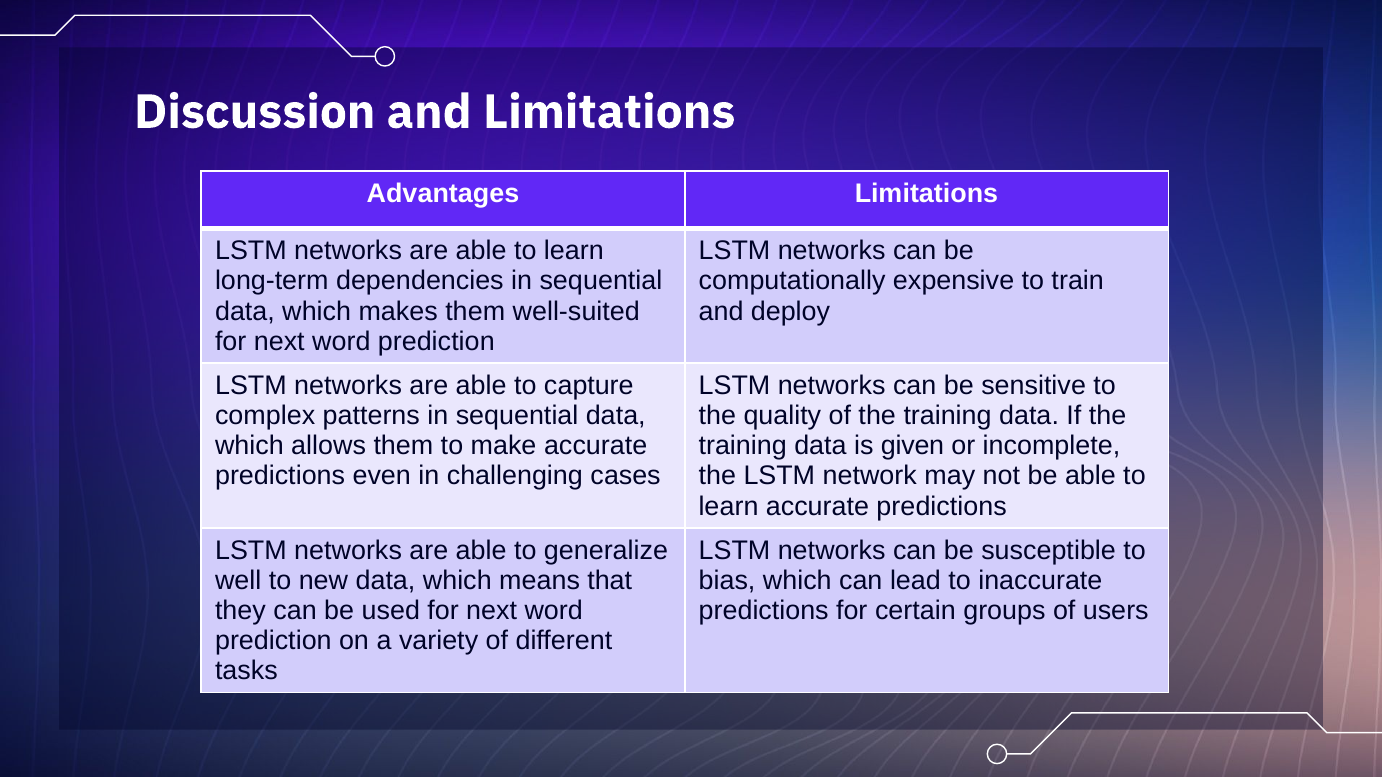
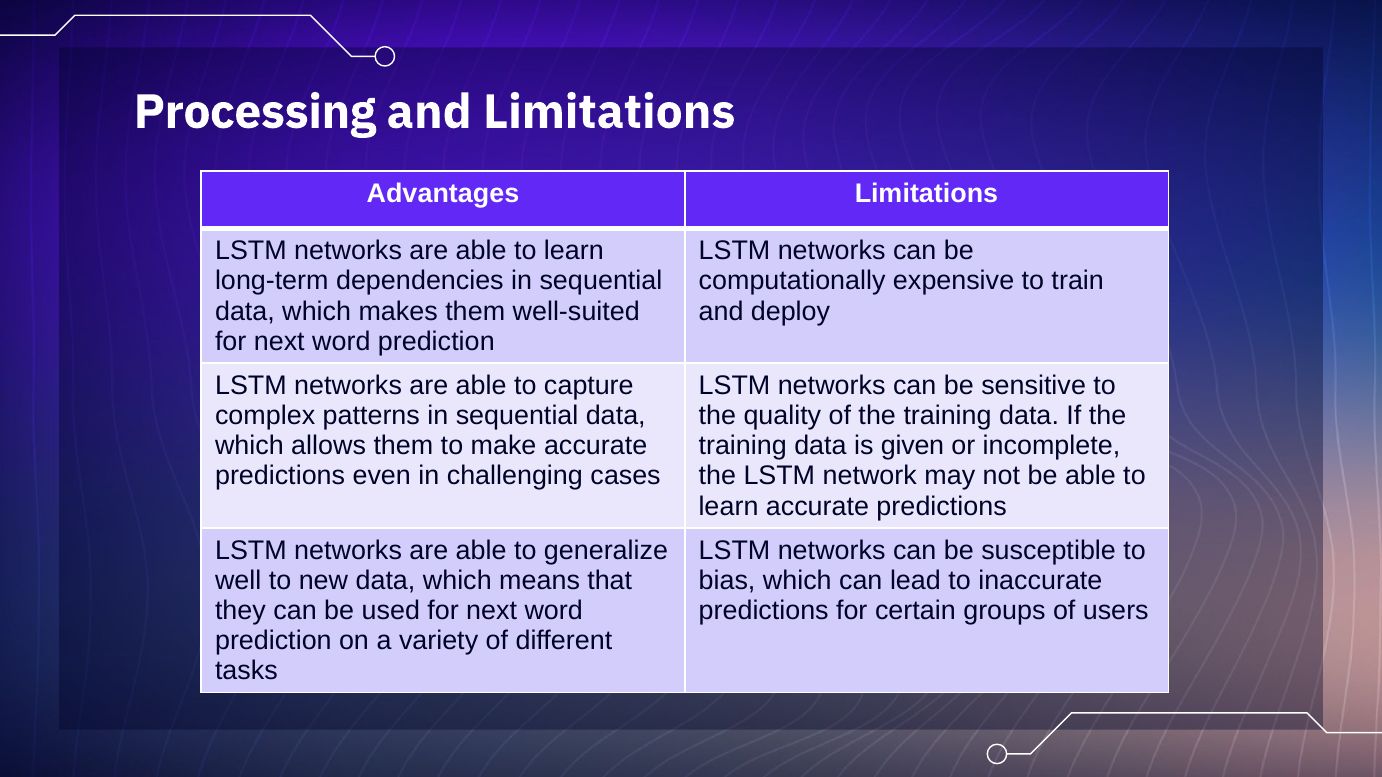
Discussion: Discussion -> Processing (255, 112)
